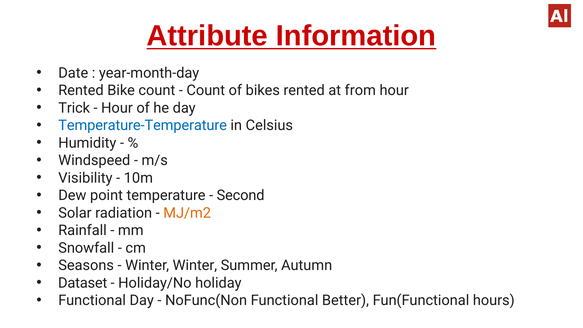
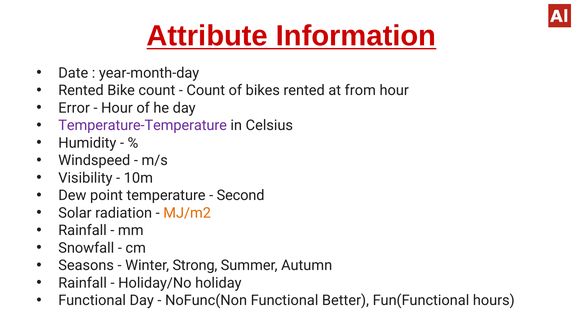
Trick: Trick -> Error (74, 108)
Temperature-Temperature colour: blue -> purple (143, 125)
Winter Winter: Winter -> Strong (195, 265)
Dataset: Dataset -> Rainfall (83, 283)
